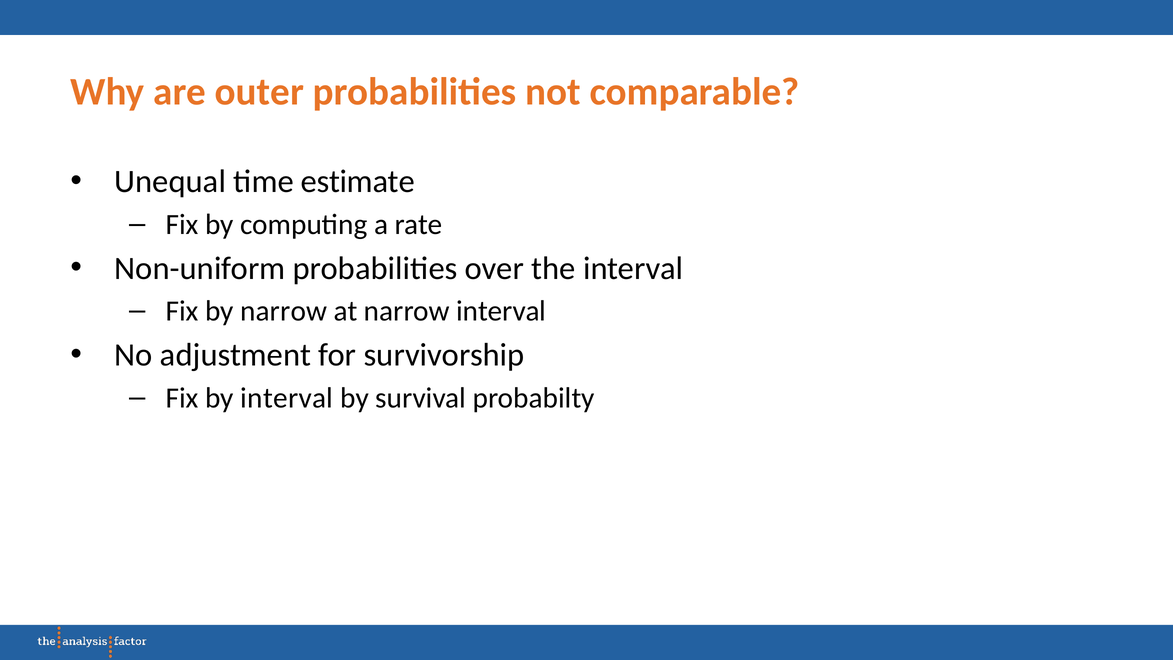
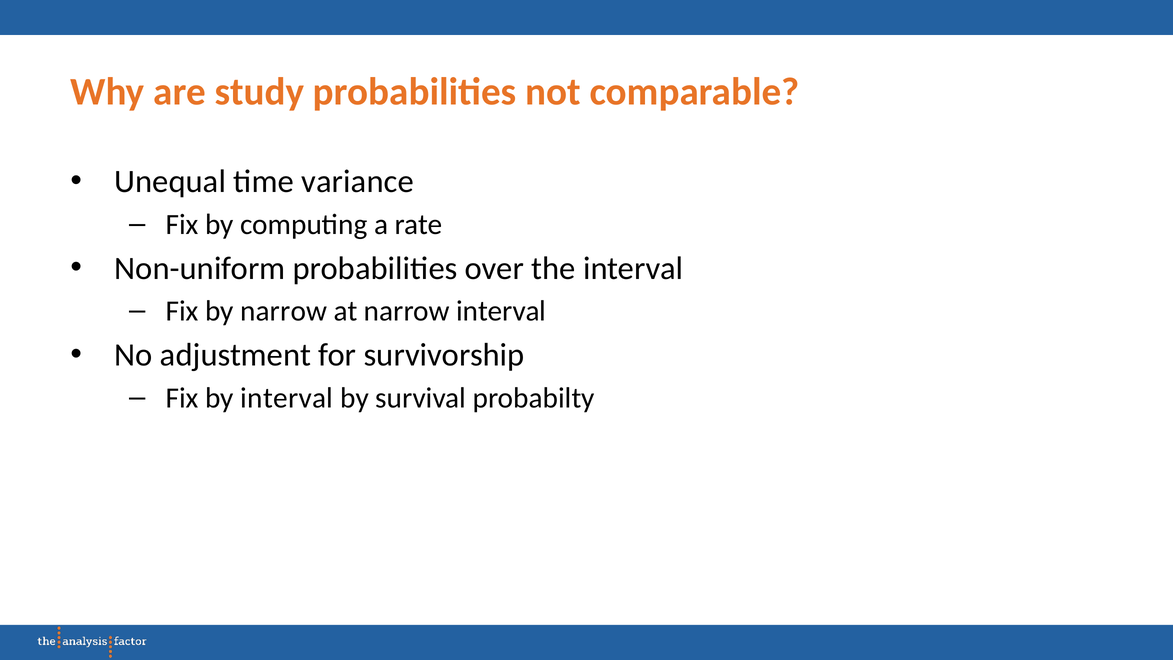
outer: outer -> study (259, 92)
estimate: estimate -> variance (358, 182)
